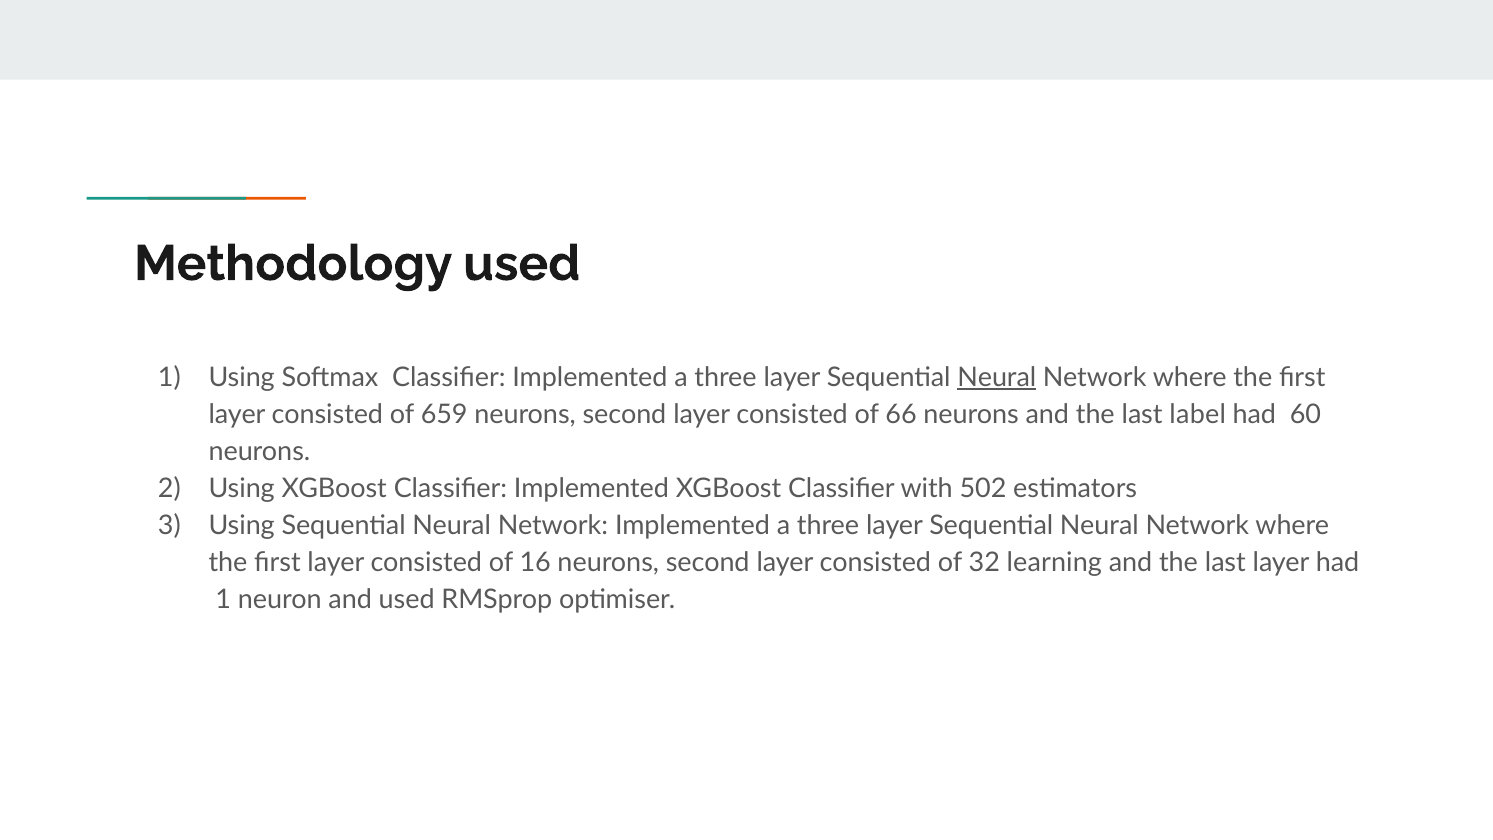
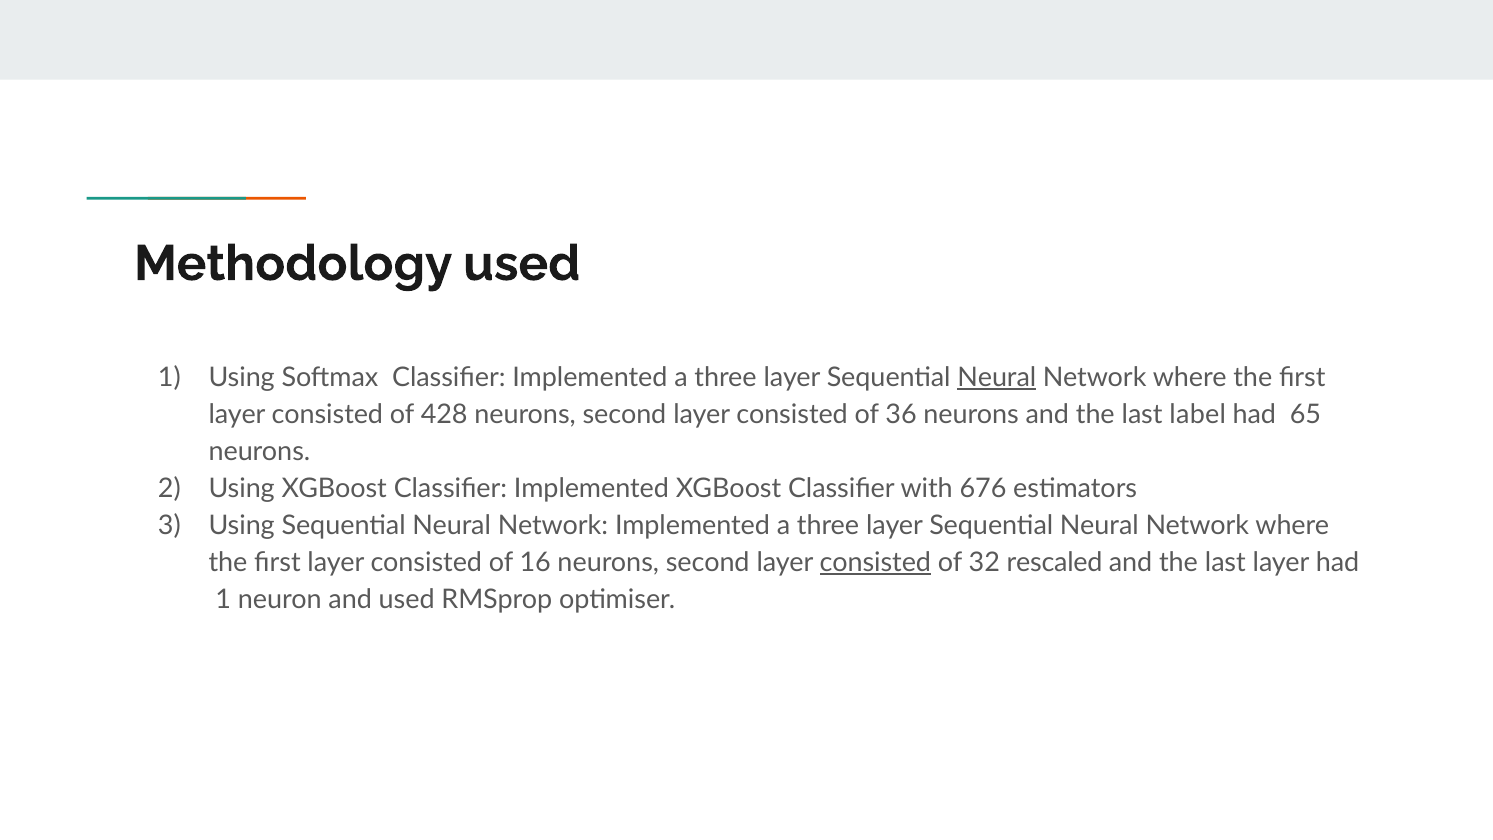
659: 659 -> 428 (444, 414)
66: 66 -> 36 (901, 414)
60: 60 -> 65 (1305, 414)
502: 502 -> 676 (983, 488)
consisted underline: none -> present (875, 562)
learning: learning -> rescaled (1055, 562)
